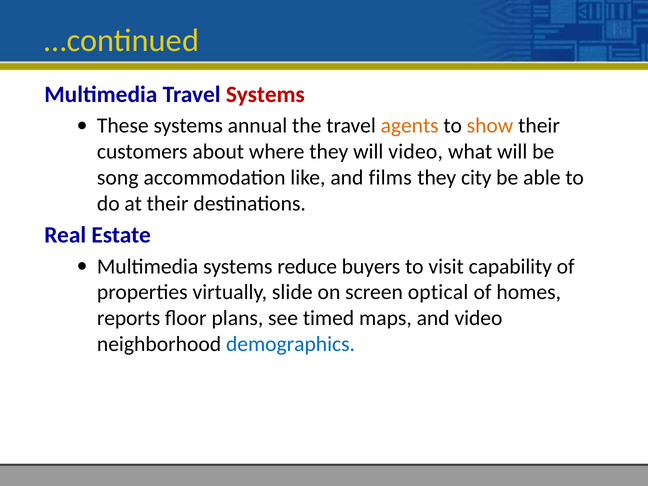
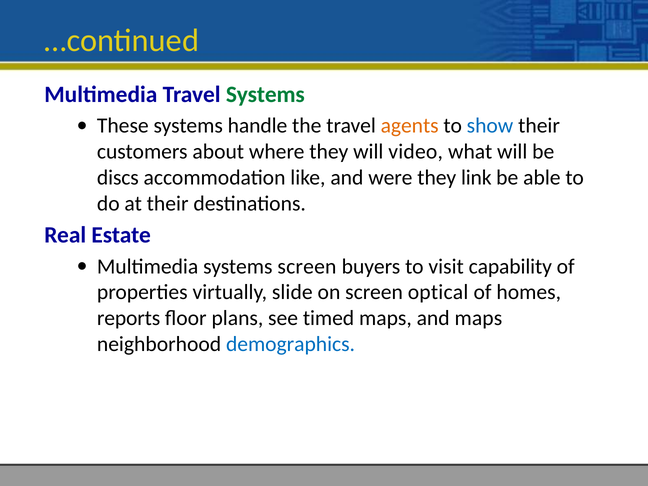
Systems colour: red -> green (265, 95)
annual: annual -> handle (258, 126)
show colour: orange -> blue (490, 126)
song: song -> discs (118, 178)
films: films -> were (390, 178)
city: city -> link (476, 178)
systems reduce: reduce -> screen (307, 266)
and video: video -> maps (478, 318)
